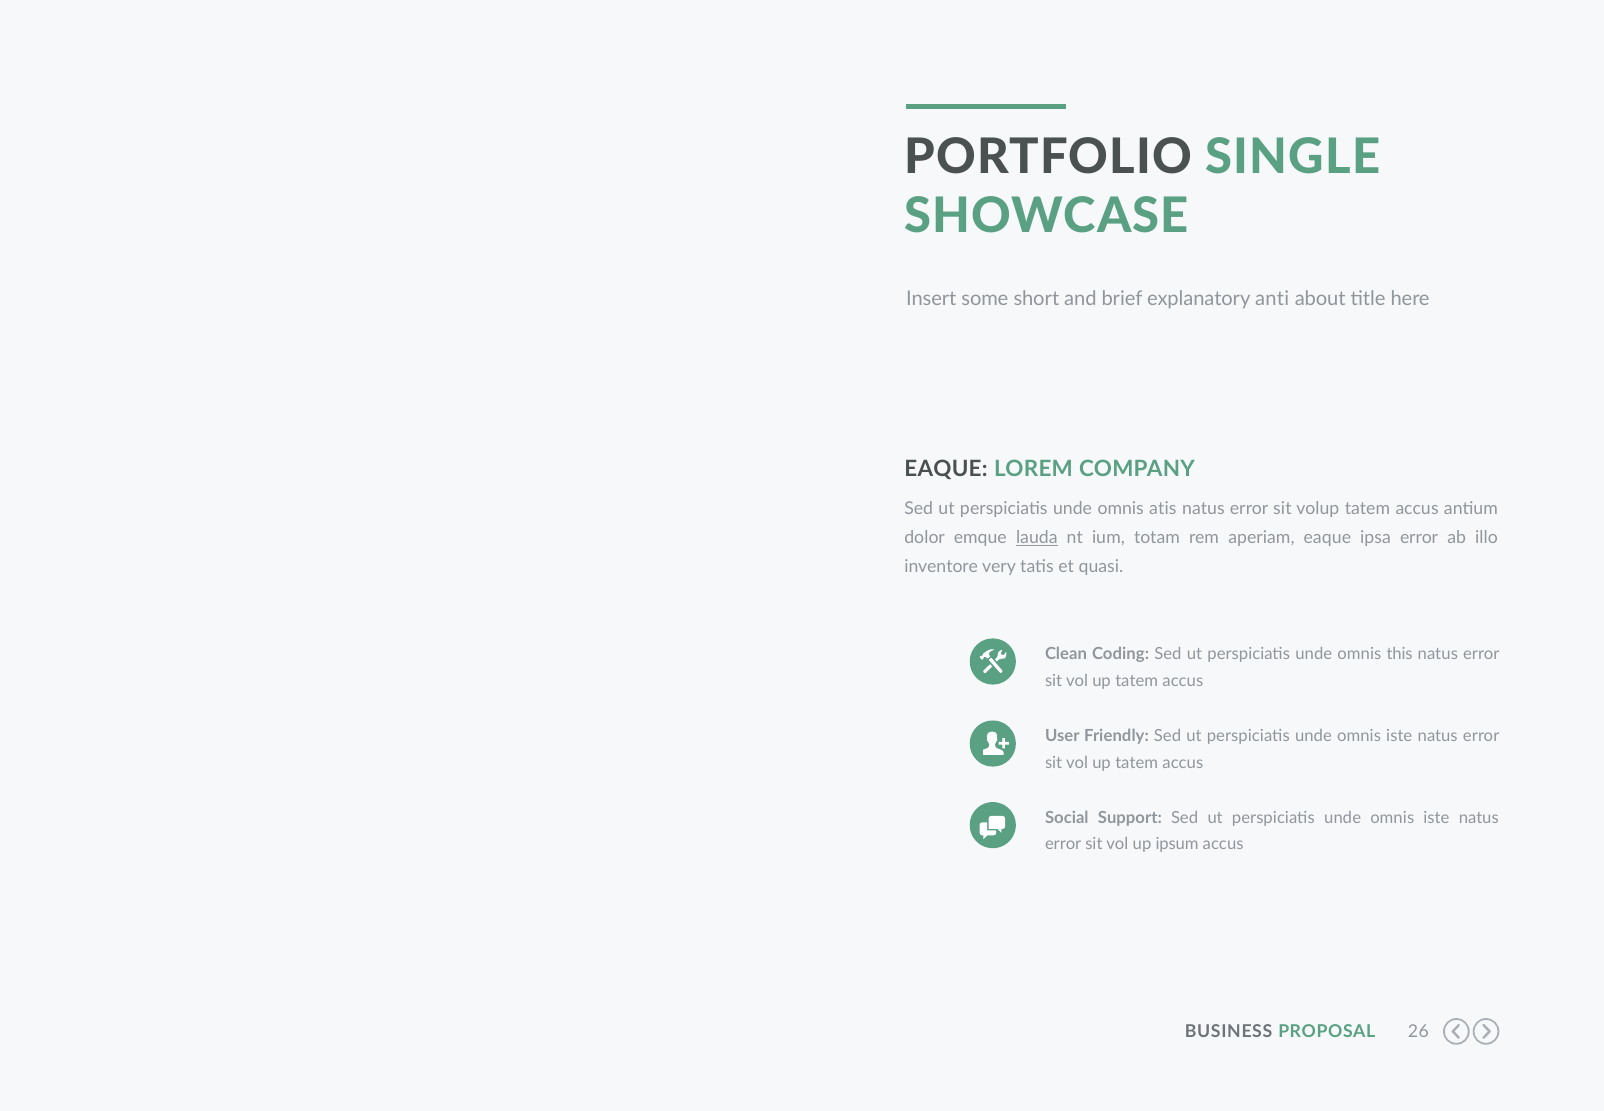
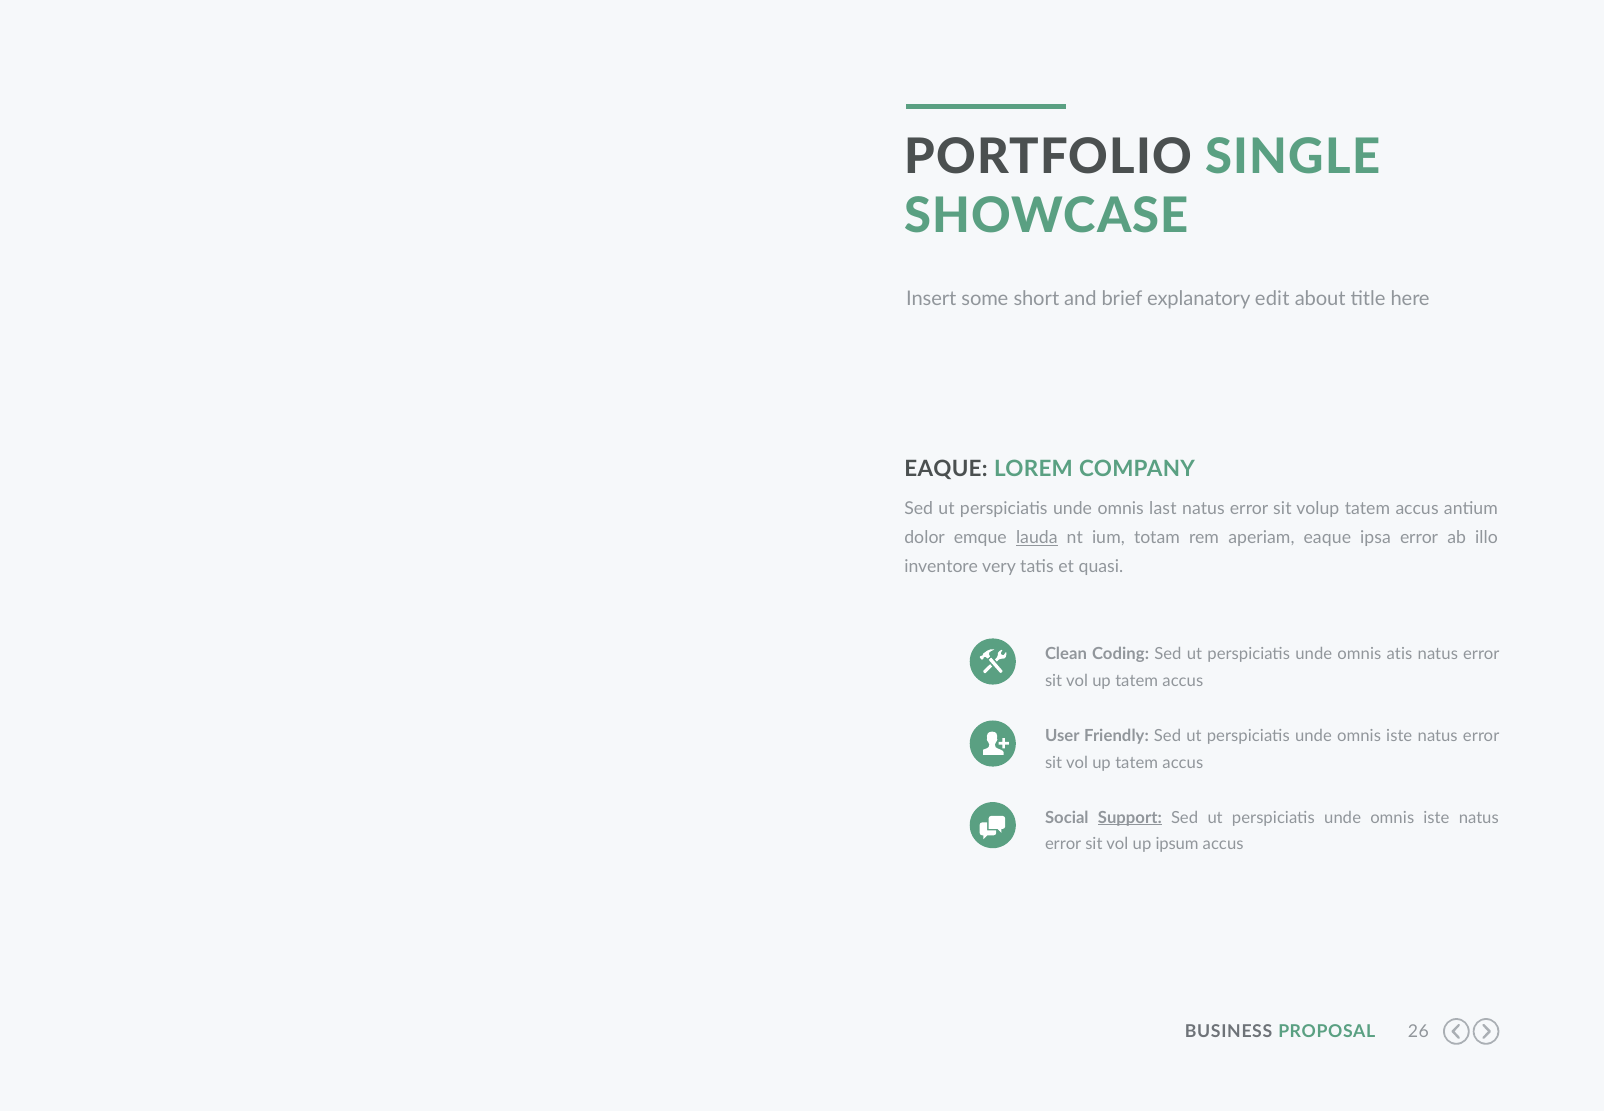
anti: anti -> edit (1272, 298)
atis: atis -> last (1163, 509)
this: this -> atis (1399, 654)
Support underline: none -> present (1130, 817)
